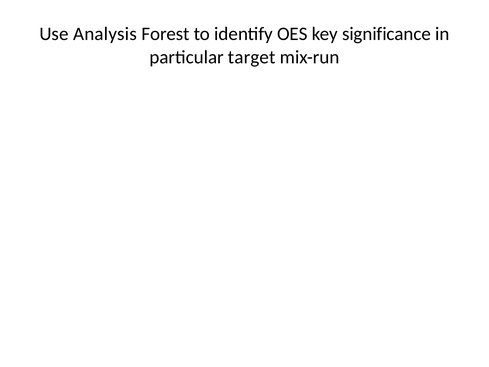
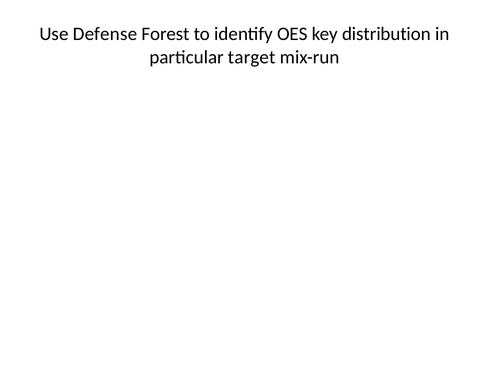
Analysis: Analysis -> Defense (105, 34)
significance: significance -> distribution (386, 34)
